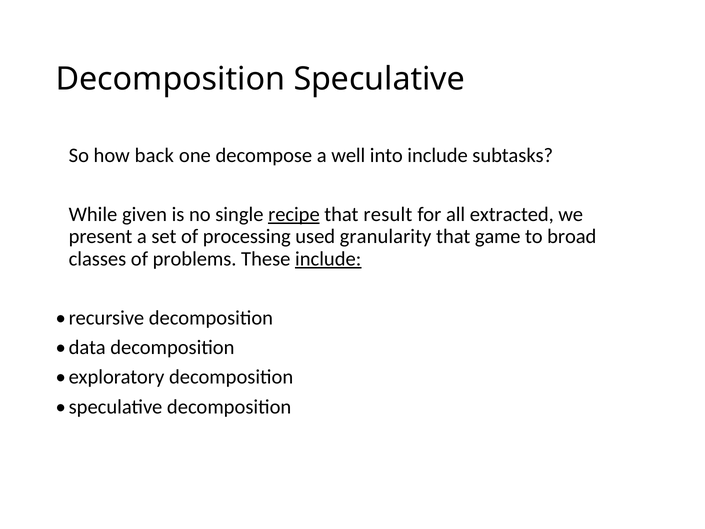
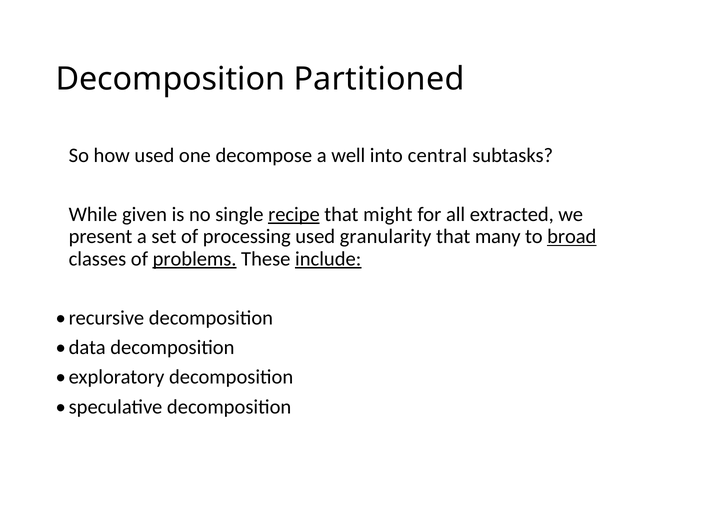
Speculative: Speculative -> Partitioned (379, 79)
how back: back -> used (154, 155)
into include: include -> central (437, 155)
result: result -> might (388, 214)
game: game -> many (498, 237)
broad underline: none -> present (572, 237)
problems underline: none -> present (195, 259)
